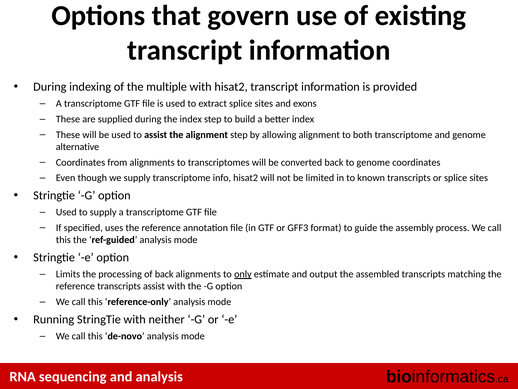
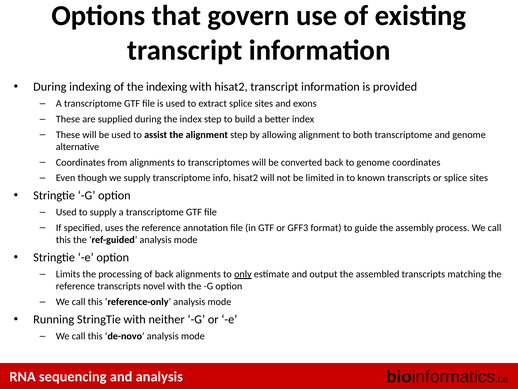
the multiple: multiple -> indexing (167, 87)
transcripts assist: assist -> novel (154, 286)
